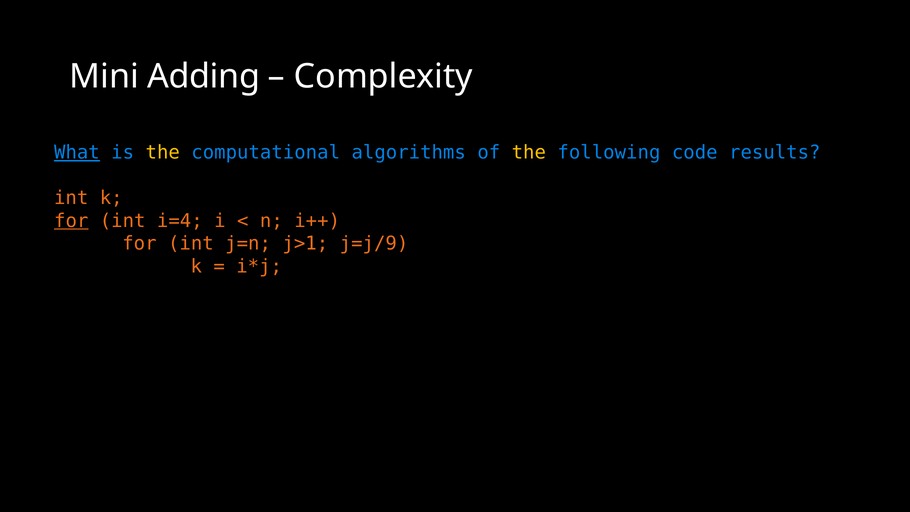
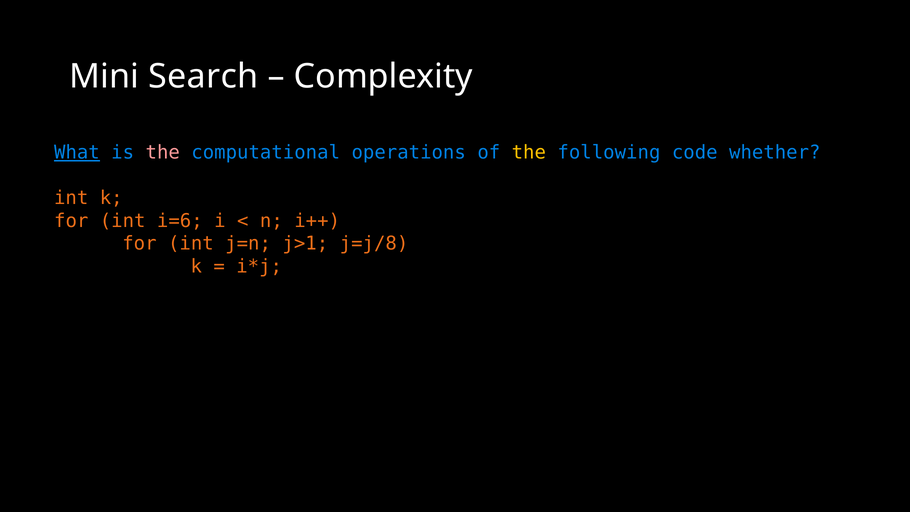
Adding: Adding -> Search (203, 76)
the colour: yellow -> pink (163, 153)
algorithms: algorithms -> operations (409, 153)
results: results -> whether (775, 153)
for underline: present -> none (71, 221)
i=4: i=4 -> i=6 (180, 221)
j=j/9: j=j/9 -> j=j/8 (374, 244)
